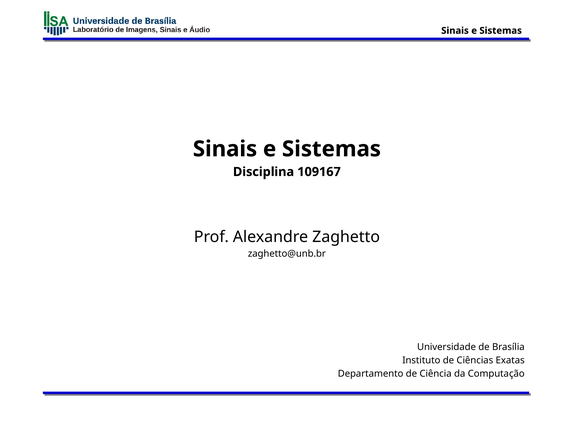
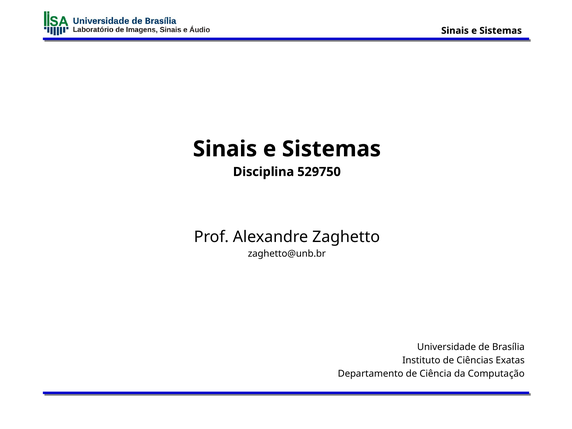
109167: 109167 -> 529750 (319, 172)
